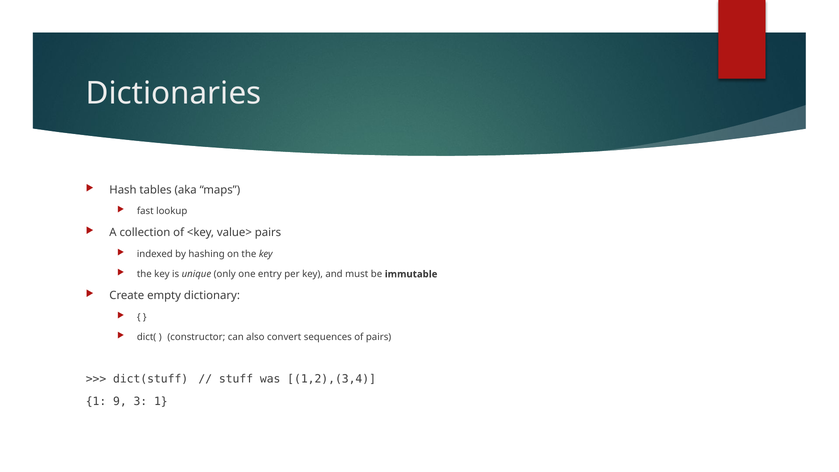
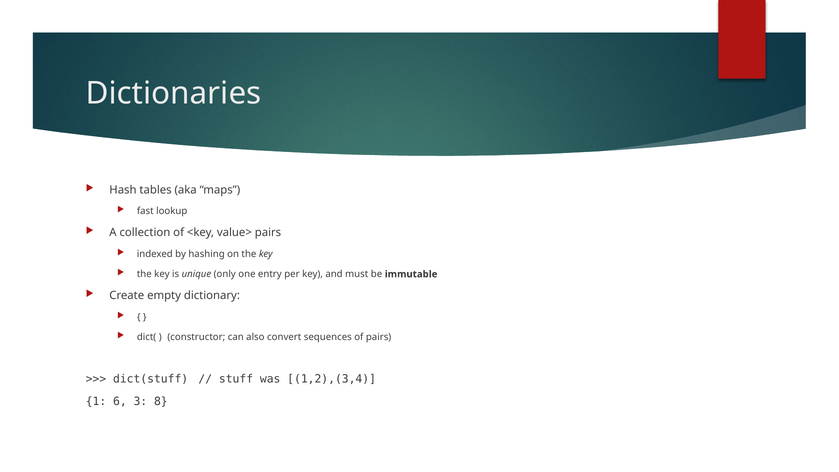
9: 9 -> 6 (120, 401)
3 1: 1 -> 8 (161, 401)
